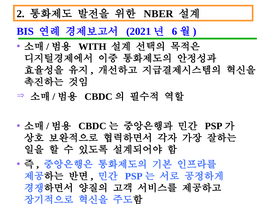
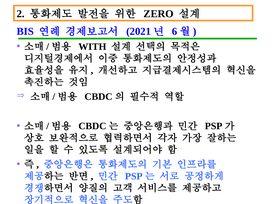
NBER: NBER -> ZERO (159, 14)
